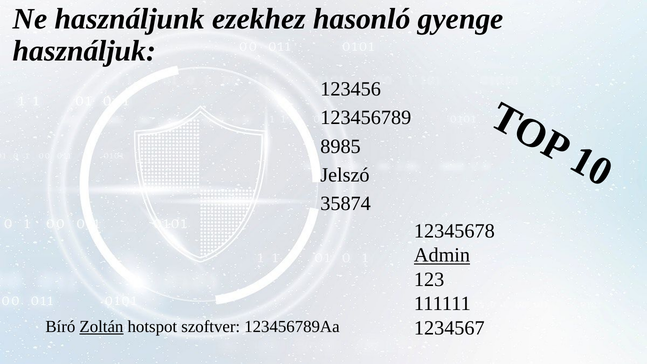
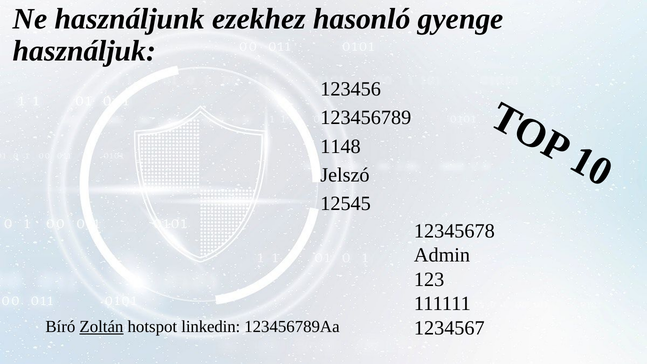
8985: 8985 -> 1148 (341, 146)
35874: 35874 -> 12545 (346, 204)
Admin underline: present -> none (442, 255)
szoftver: szoftver -> linkedin (211, 327)
